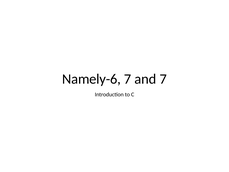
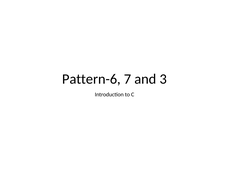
Namely-6: Namely-6 -> Pattern-6 (91, 79)
and 7: 7 -> 3 (163, 79)
